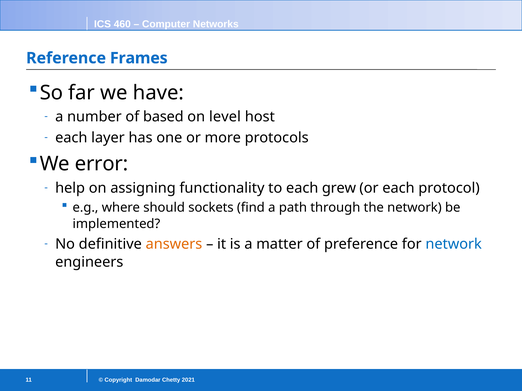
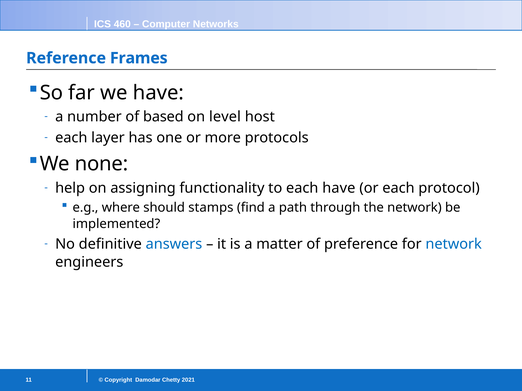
error: error -> none (102, 164)
each grew: grew -> have (339, 188)
sockets: sockets -> stamps (211, 208)
answers colour: orange -> blue (174, 244)
